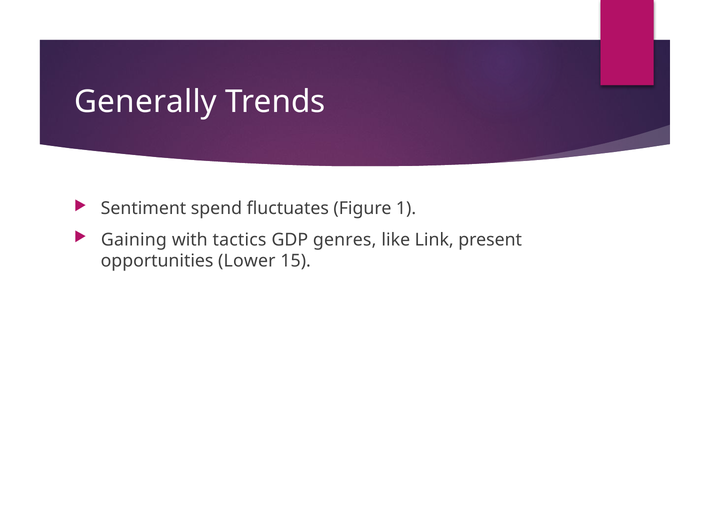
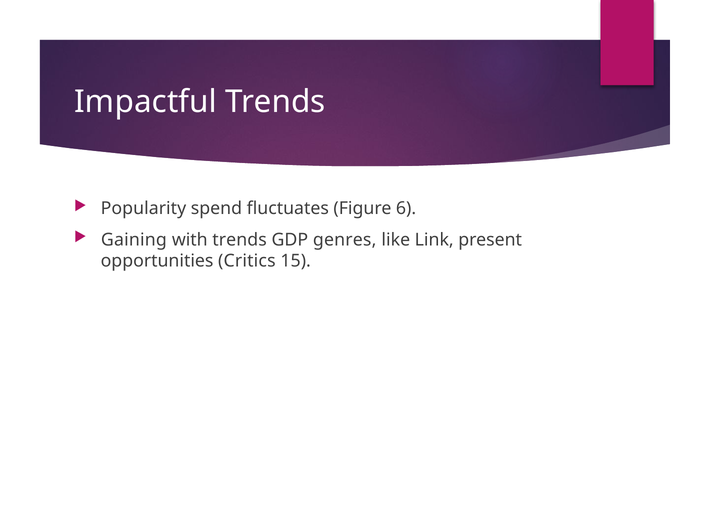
Generally: Generally -> Impactful (146, 102)
Sentiment: Sentiment -> Popularity (143, 208)
1: 1 -> 6 (406, 208)
with tactics: tactics -> trends (240, 240)
Lower: Lower -> Critics (247, 261)
